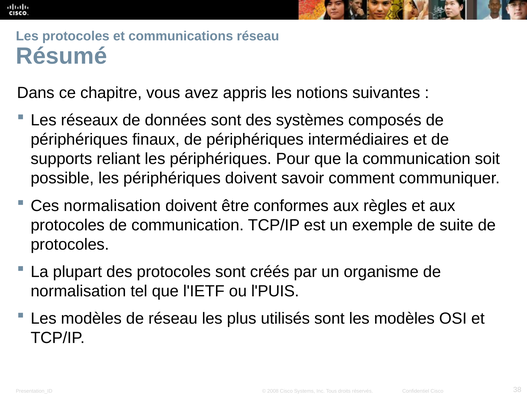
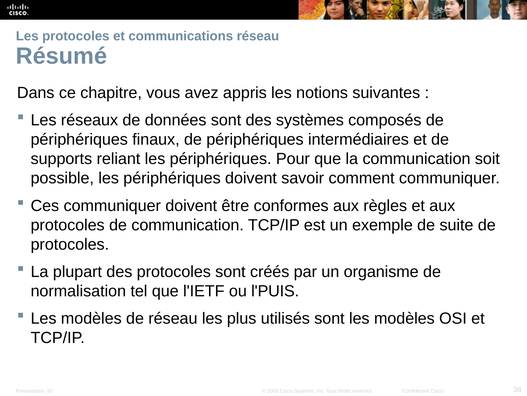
Ces normalisation: normalisation -> communiquer (112, 205)
